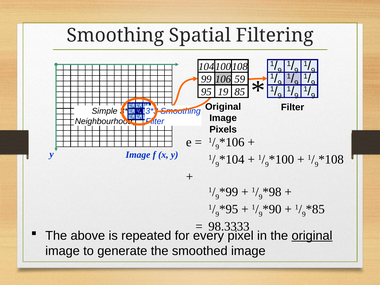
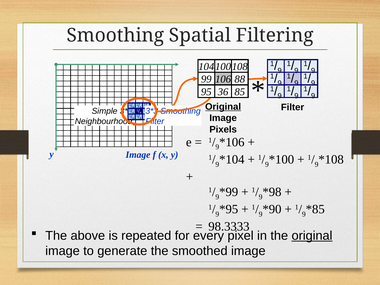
59: 59 -> 88 (240, 79)
19: 19 -> 36 (223, 92)
Original underline: none -> present (223, 107)
